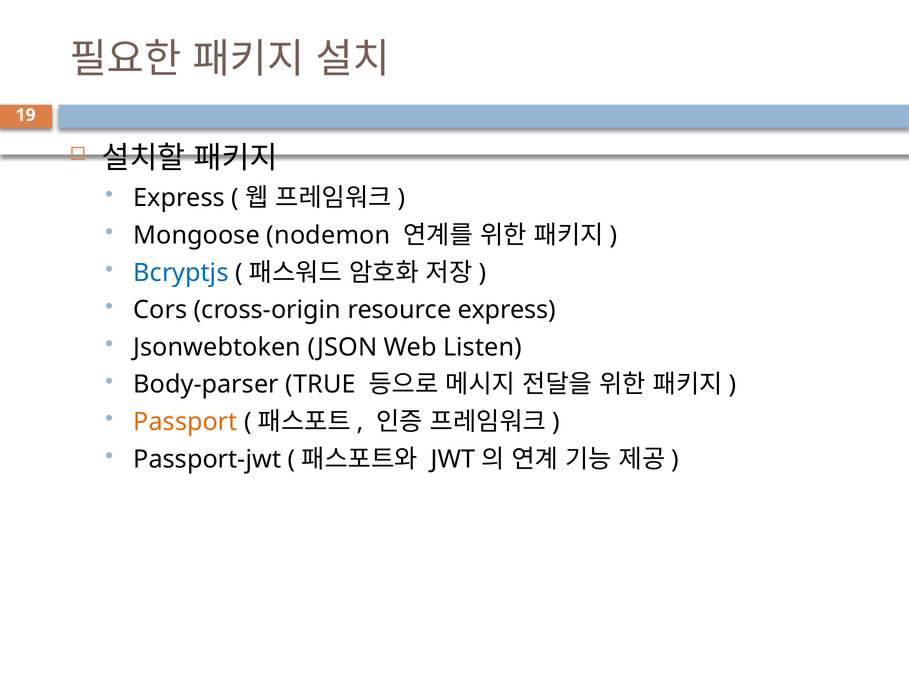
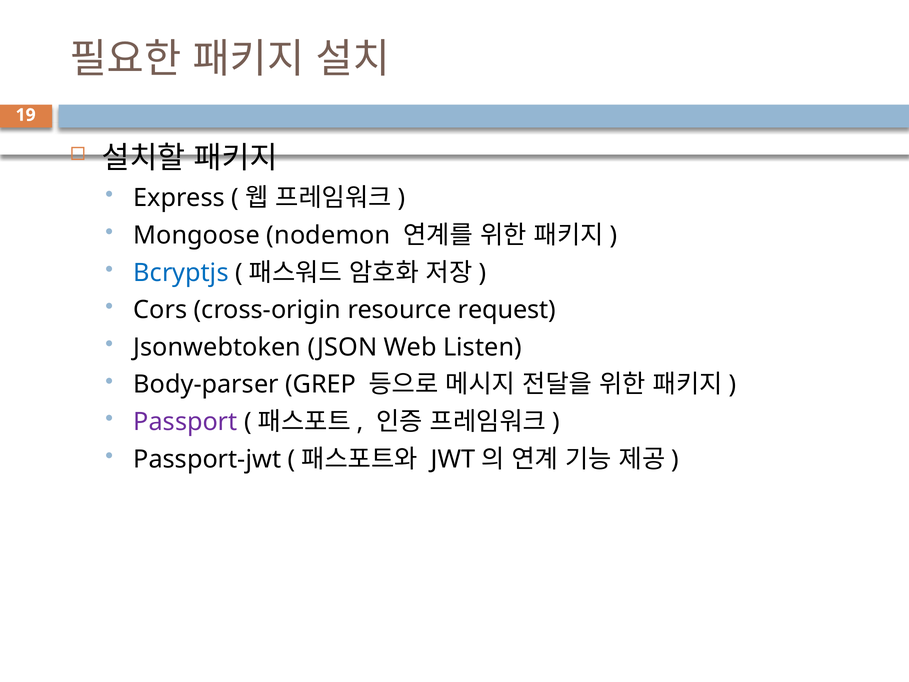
resource express: express -> request (507, 310)
TRUE: TRUE -> GREP (321, 384)
Passport colour: orange -> purple (185, 422)
